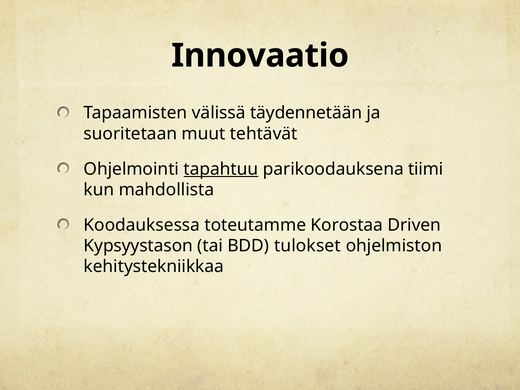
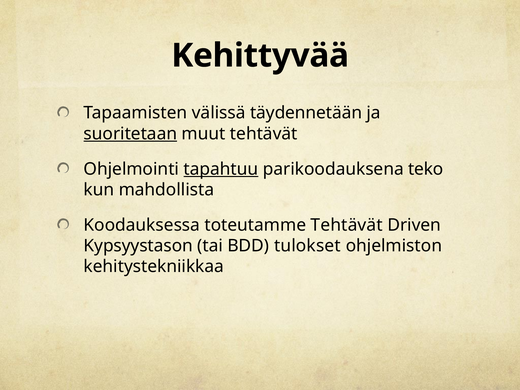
Innovaatio: Innovaatio -> Kehittyvää (260, 56)
suoritetaan underline: none -> present (130, 134)
tiimi: tiimi -> teko (426, 169)
toteutamme Korostaa: Korostaa -> Tehtävät (347, 225)
